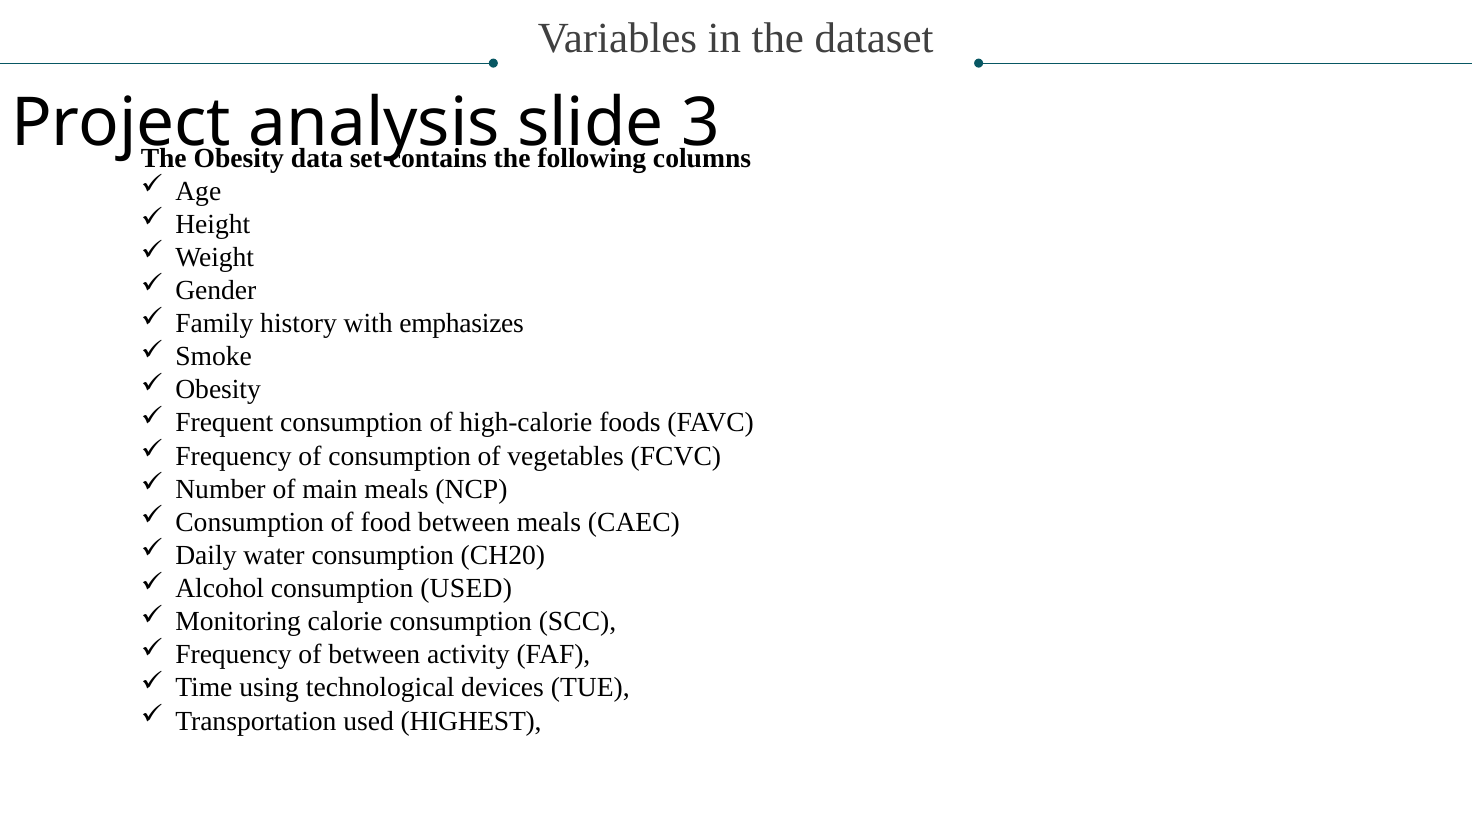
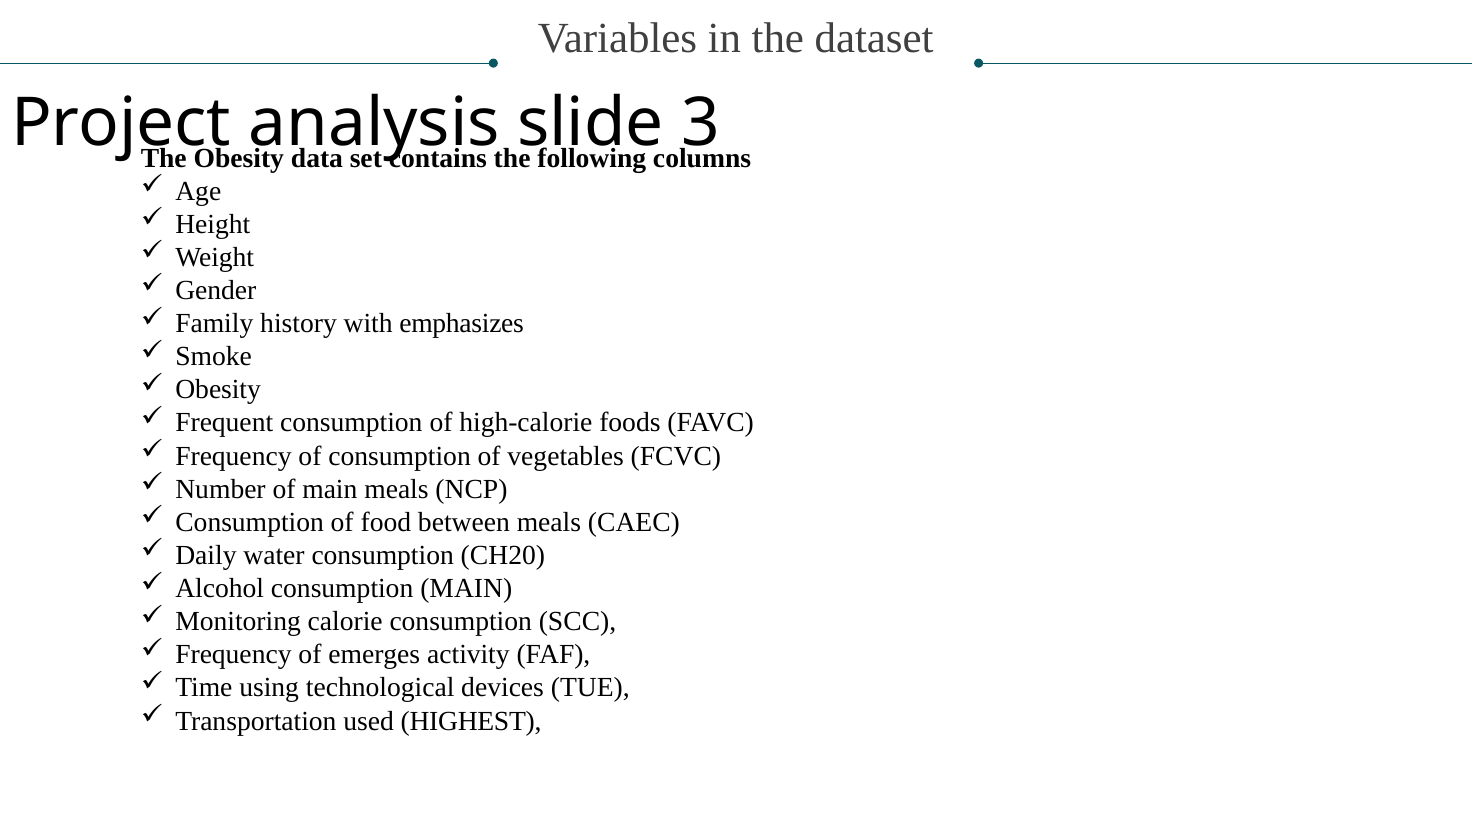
consumption USED: USED -> MAIN (466, 588)
of between: between -> emerges (374, 655)
